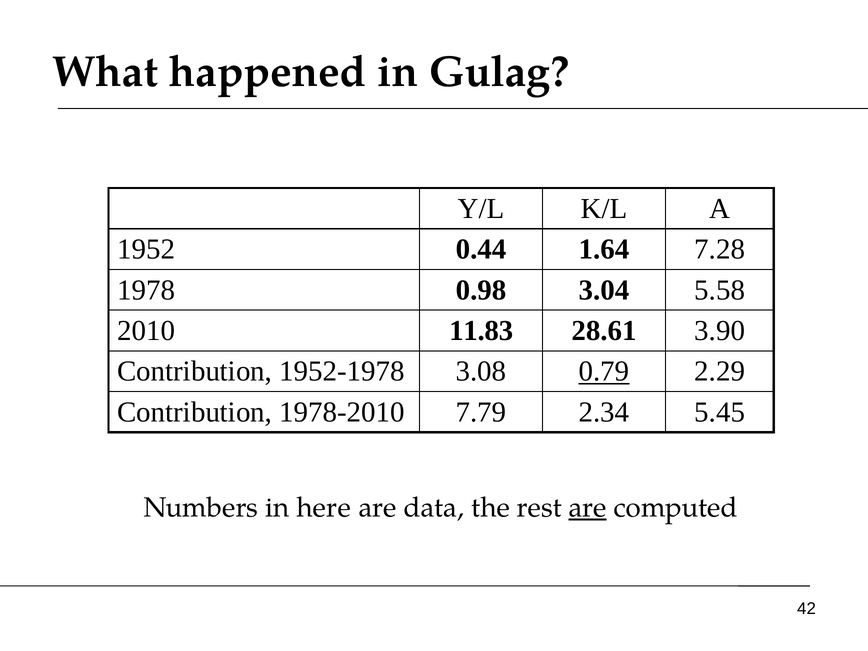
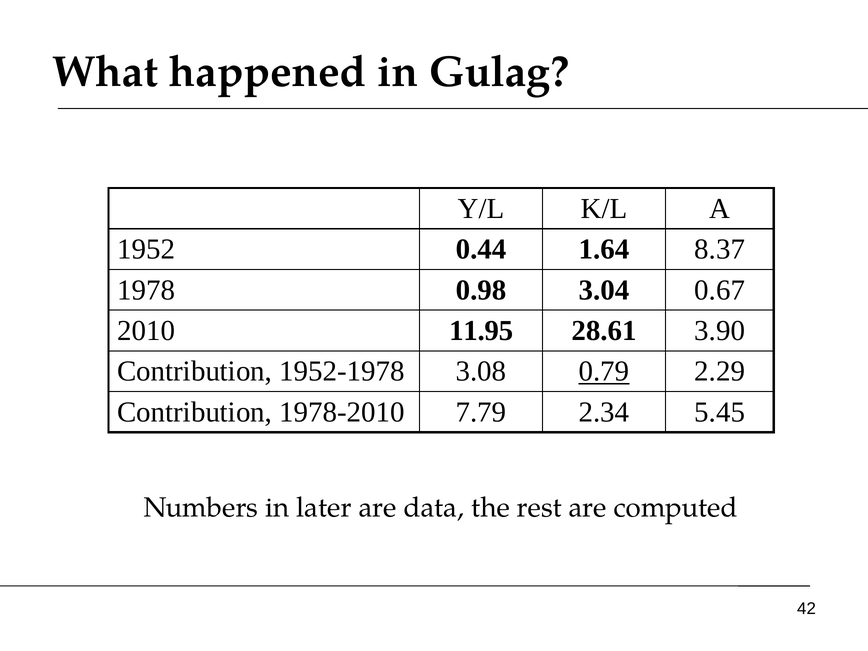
7.28: 7.28 -> 8.37 (720, 249)
5.58: 5.58 -> 0.67 (720, 290)
11.83: 11.83 -> 11.95 (481, 331)
here: here -> later (324, 508)
are underline: present -> none (588, 508)
